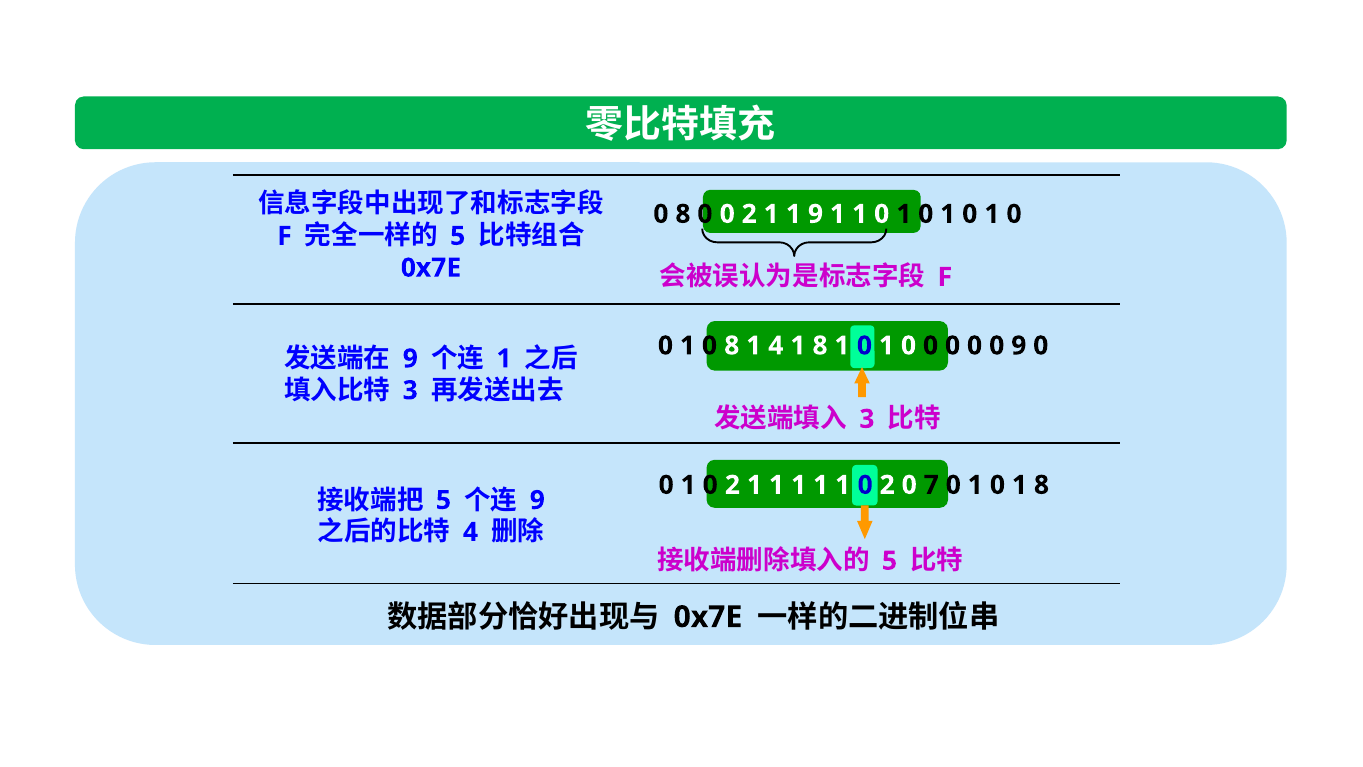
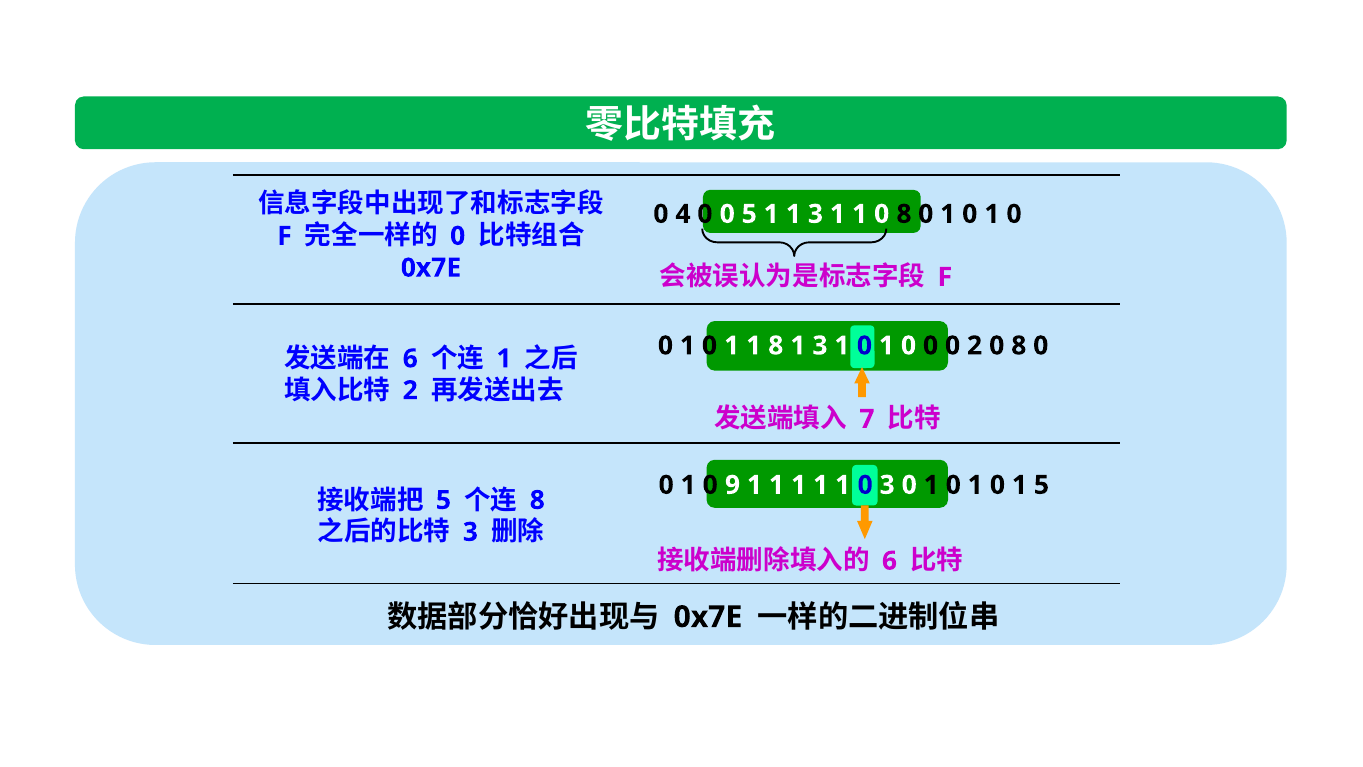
8: 8 -> 4 (683, 214)
0 0 2: 2 -> 5 (749, 214)
1 1 9: 9 -> 3 (815, 214)
1 1 0 1: 1 -> 8 (904, 214)
5: 5 -> 0 (458, 236)
8: 8 -> 1 (732, 346)
1 4: 4 -> 8 (776, 346)
8: 8 -> 3 (820, 346)
0: 0 -> 2 (975, 346)
9: 9 -> 8 (1019, 346)
9: 9 -> 6 (410, 359)
3: 3 -> 2 (410, 390)
3: 3 -> 7 (867, 419)
0 1 0 2: 2 -> 9 (732, 485)
1 1 0 2: 2 -> 3 (887, 485)
7: 7 -> 1 (931, 485)
0 1 8: 8 -> 5 (1041, 485)
9: 9 -> 8 (537, 500)
4: 4 -> 3 (470, 532)
5: 5 -> 6 (890, 561)
